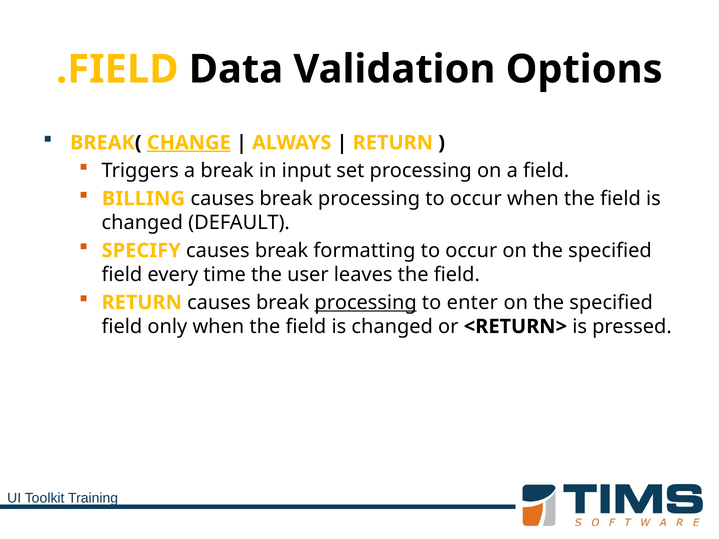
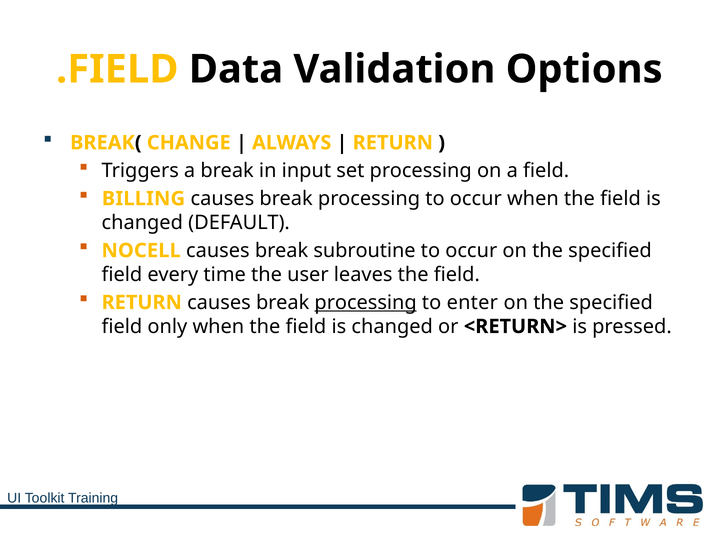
CHANGE underline: present -> none (189, 143)
SPECIFY: SPECIFY -> NOCELL (141, 251)
formatting: formatting -> subroutine (365, 251)
